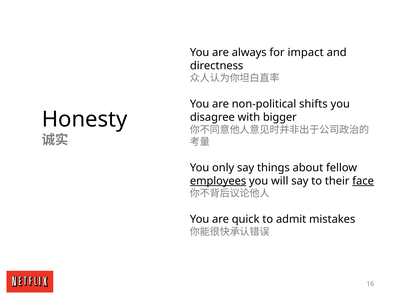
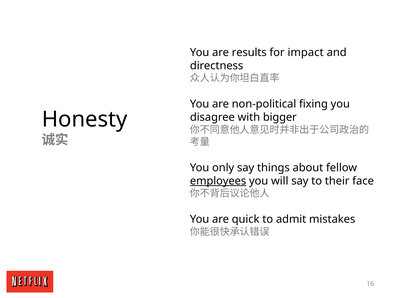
always: always -> results (249, 52)
shifts: shifts -> fixing (313, 104)
face underline: present -> none (363, 181)
